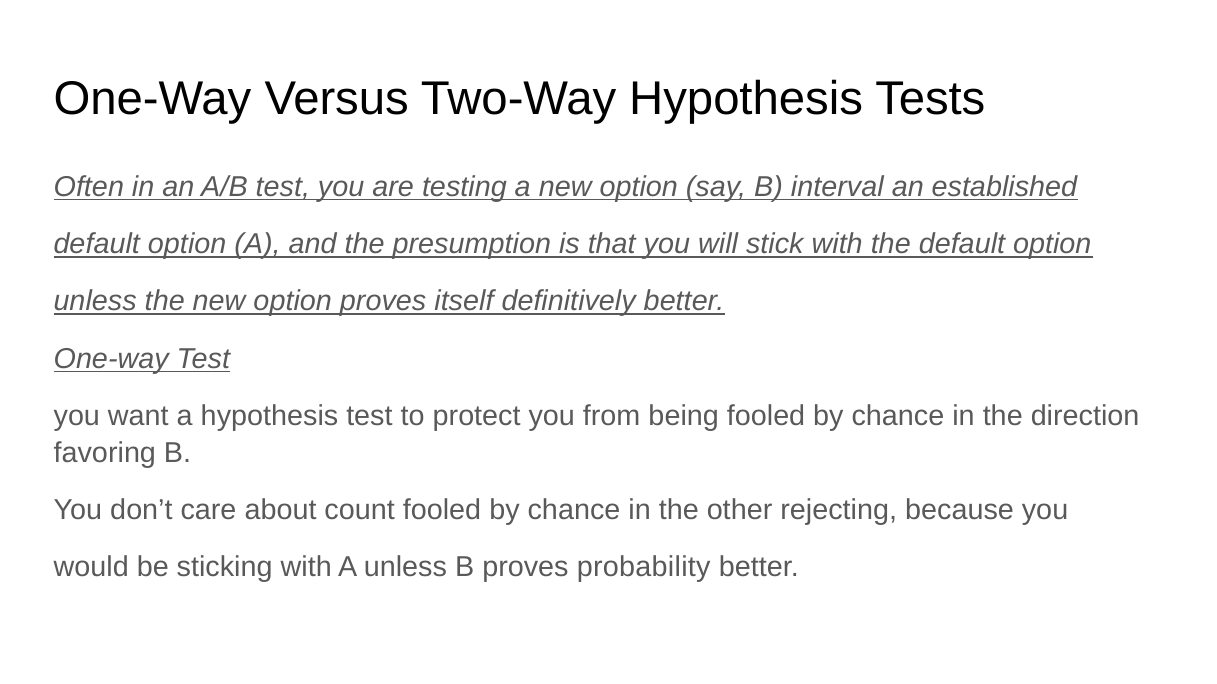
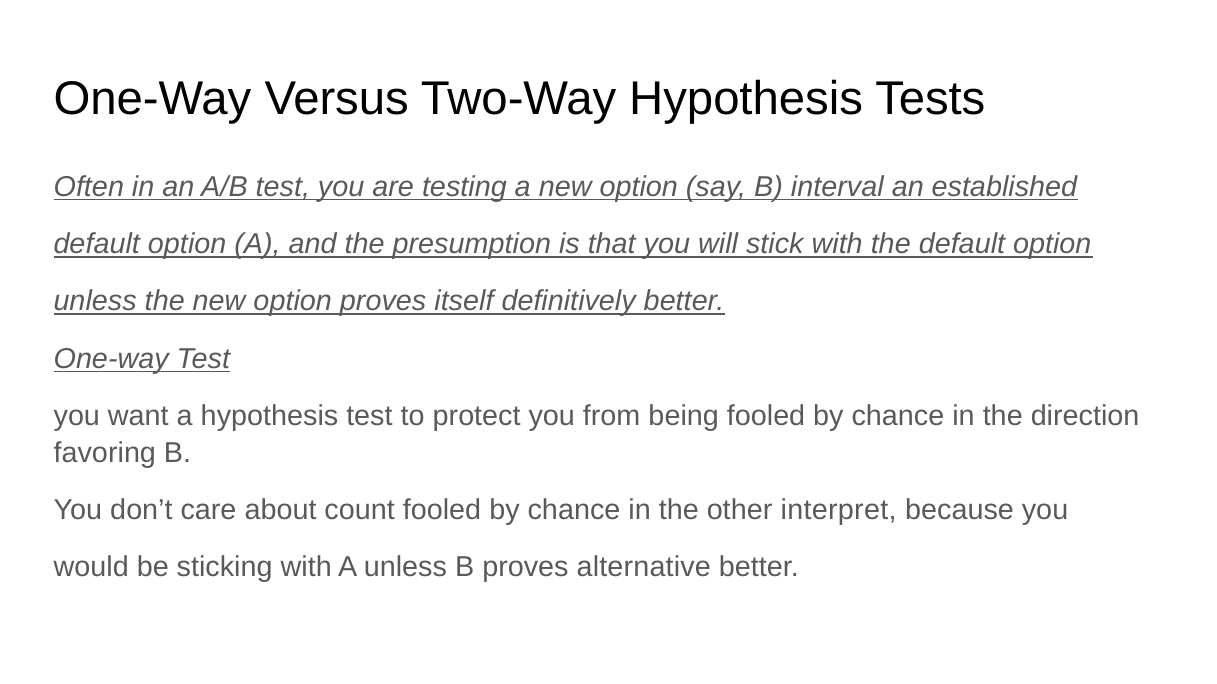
rejecting: rejecting -> interpret (839, 511)
probability: probability -> alternative (644, 568)
